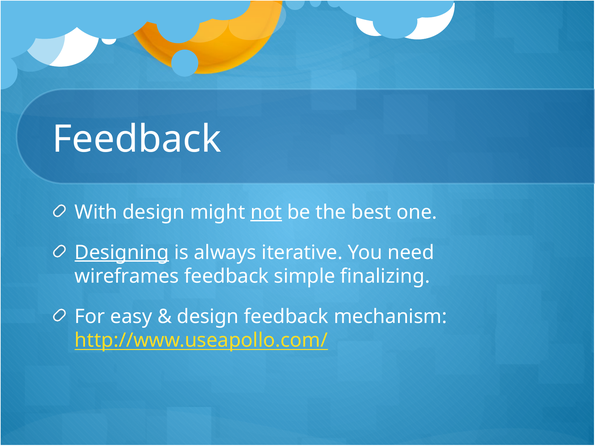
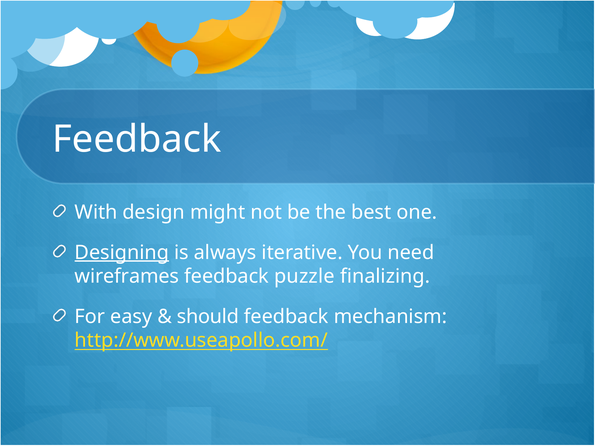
not underline: present -> none (266, 212)
simple: simple -> puzzle (304, 276)
design: design -> should (208, 317)
